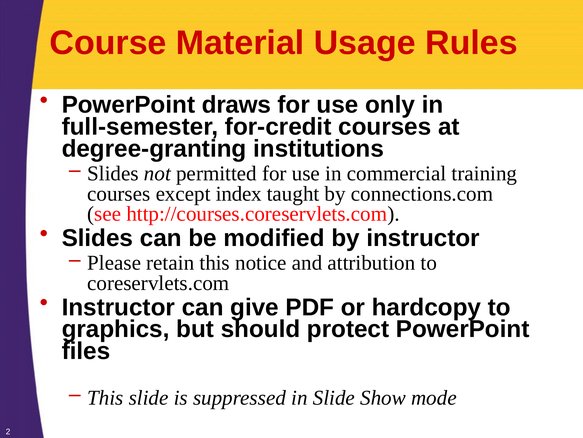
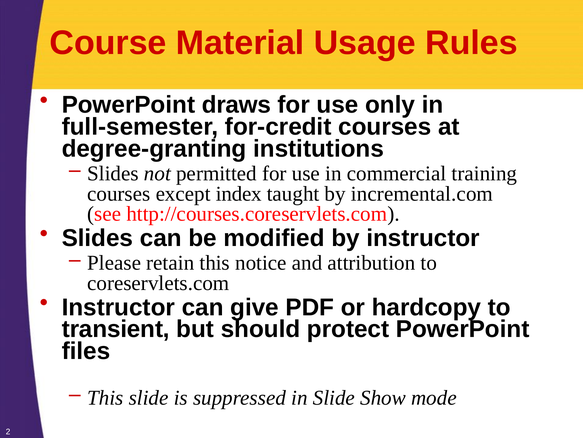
connections.com: connections.com -> incremental.com (422, 193)
graphics: graphics -> transient (116, 329)
